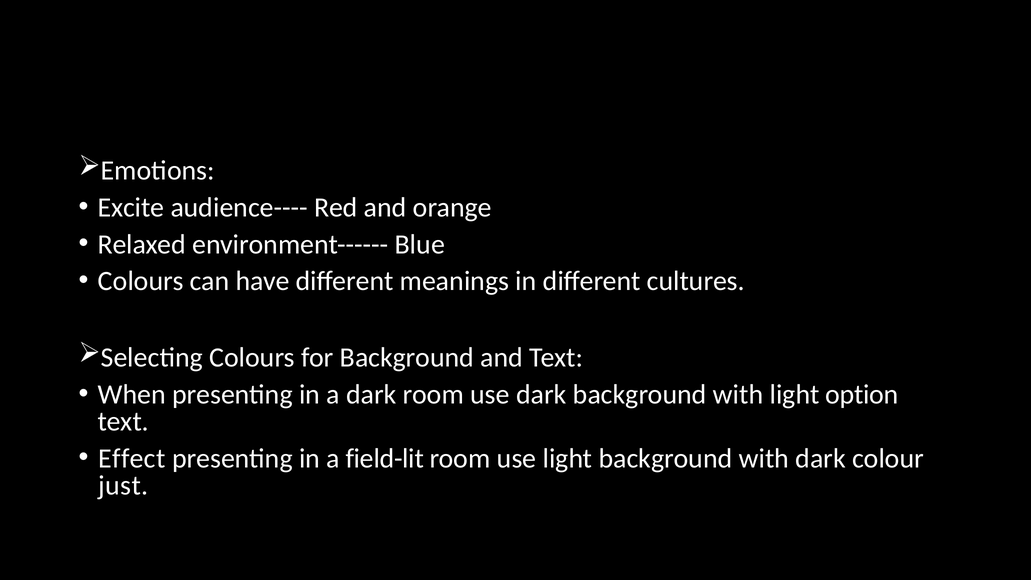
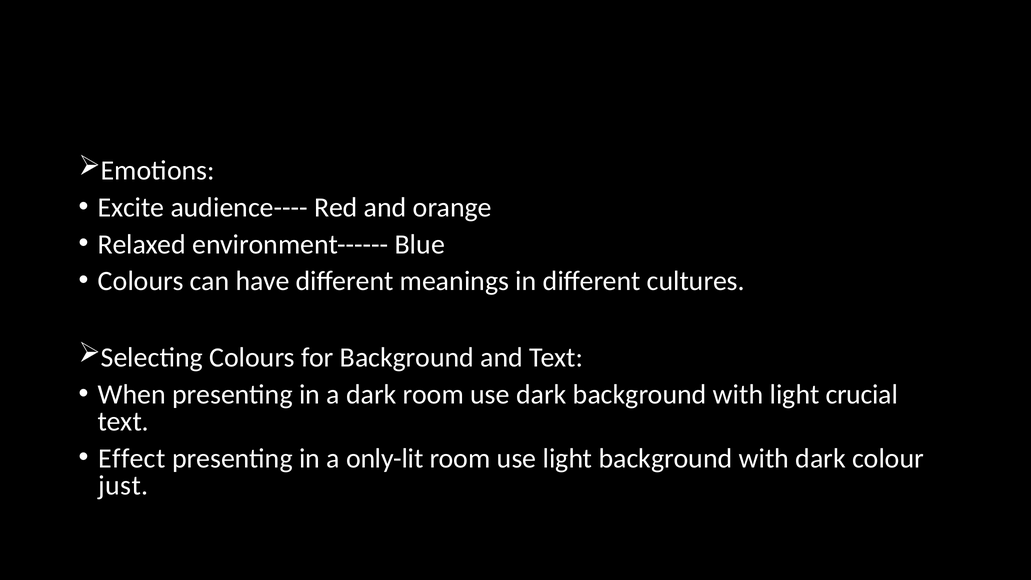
option: option -> crucial (862, 394)
field-lit: field-lit -> only-lit (385, 458)
